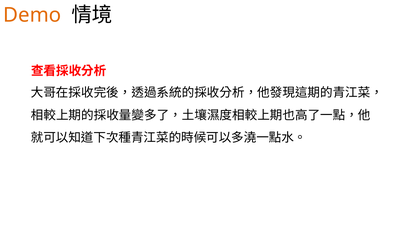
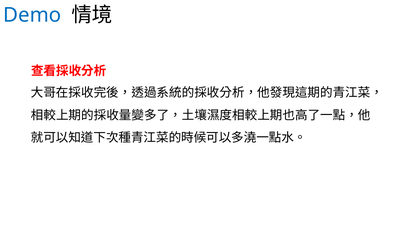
Demo colour: orange -> blue (32, 15)
